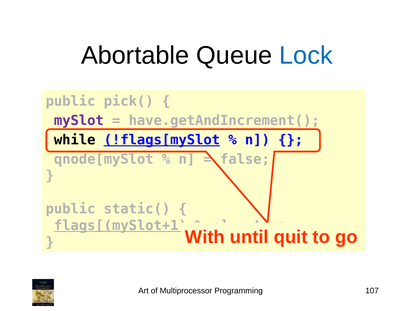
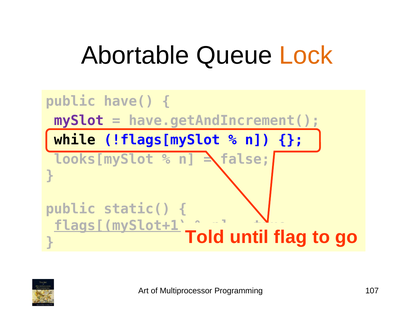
Lock colour: blue -> orange (306, 55)
pick(: pick( -> have( (129, 101)
!flags[mySlot underline: present -> none (162, 140)
qnode[mySlot: qnode[mySlot -> looks[mySlot (104, 159)
With: With -> Told (205, 237)
quit: quit -> flag (291, 237)
